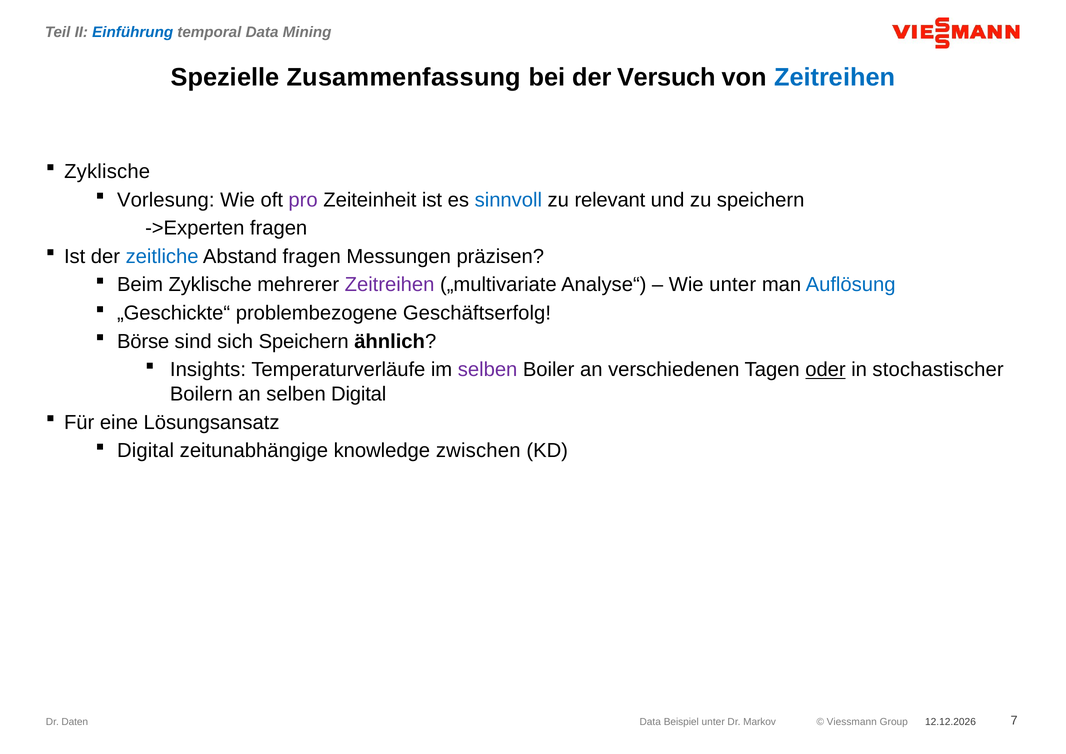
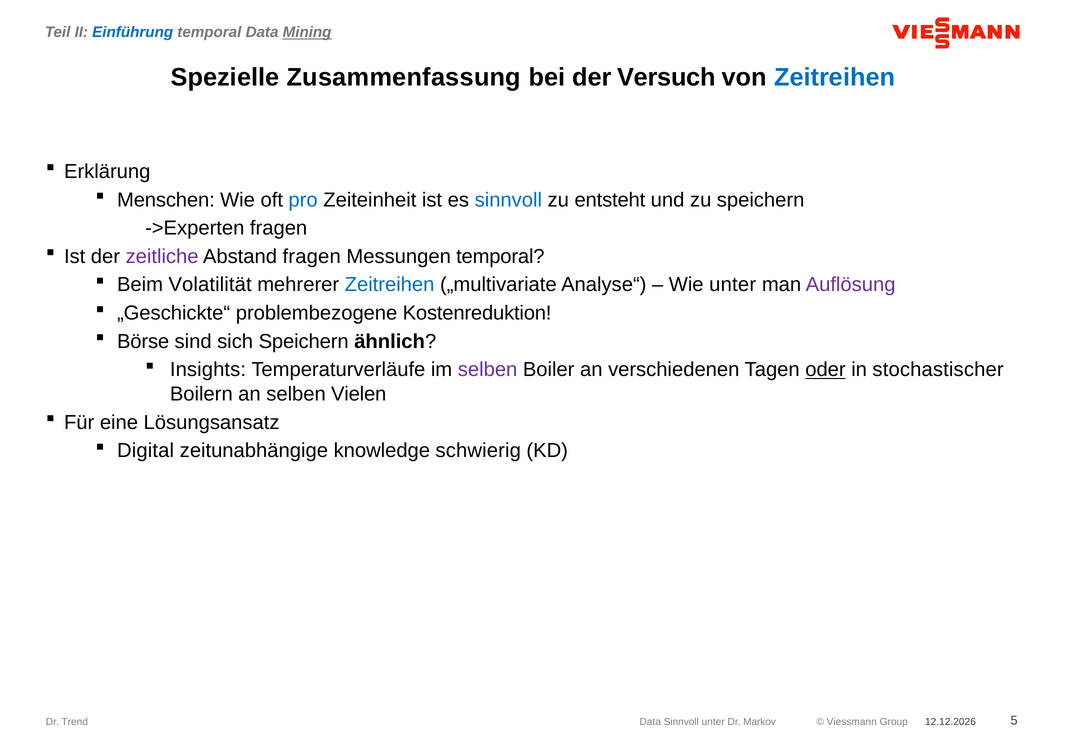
Mining underline: none -> present (307, 32)
Zyklische: Zyklische -> Erklärung (107, 171)
Vorlesung: Vorlesung -> Menschen (166, 200)
pro colour: purple -> blue (303, 200)
relevant: relevant -> entsteht (610, 200)
zeitliche colour: blue -> purple (162, 256)
Messungen präzisen: präzisen -> temporal (500, 256)
Beim Zyklische: Zyklische -> Volatilität (210, 285)
Zeitreihen colour: purple -> blue (390, 285)
Auflösung colour: blue -> purple (851, 285)
Geschäftserfolg: Geschäftserfolg -> Kostenreduktion (477, 313)
selben Digital: Digital -> Vielen (359, 394)
zwischen: zwischen -> schwierig (478, 451)
Daten: Daten -> Trend (75, 722)
Data Beispiel: Beispiel -> Sinnvoll (681, 722)
7: 7 -> 5 (1014, 720)
